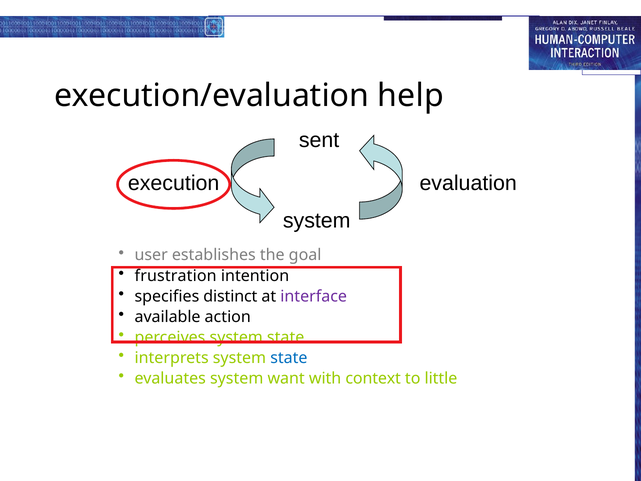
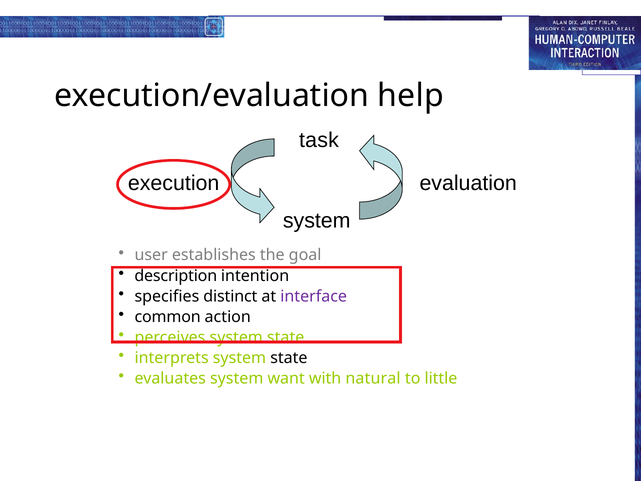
sent: sent -> task (319, 140)
frustration: frustration -> description (176, 276)
available: available -> common (168, 317)
state colour: blue -> black (289, 358)
context: context -> natural (373, 378)
